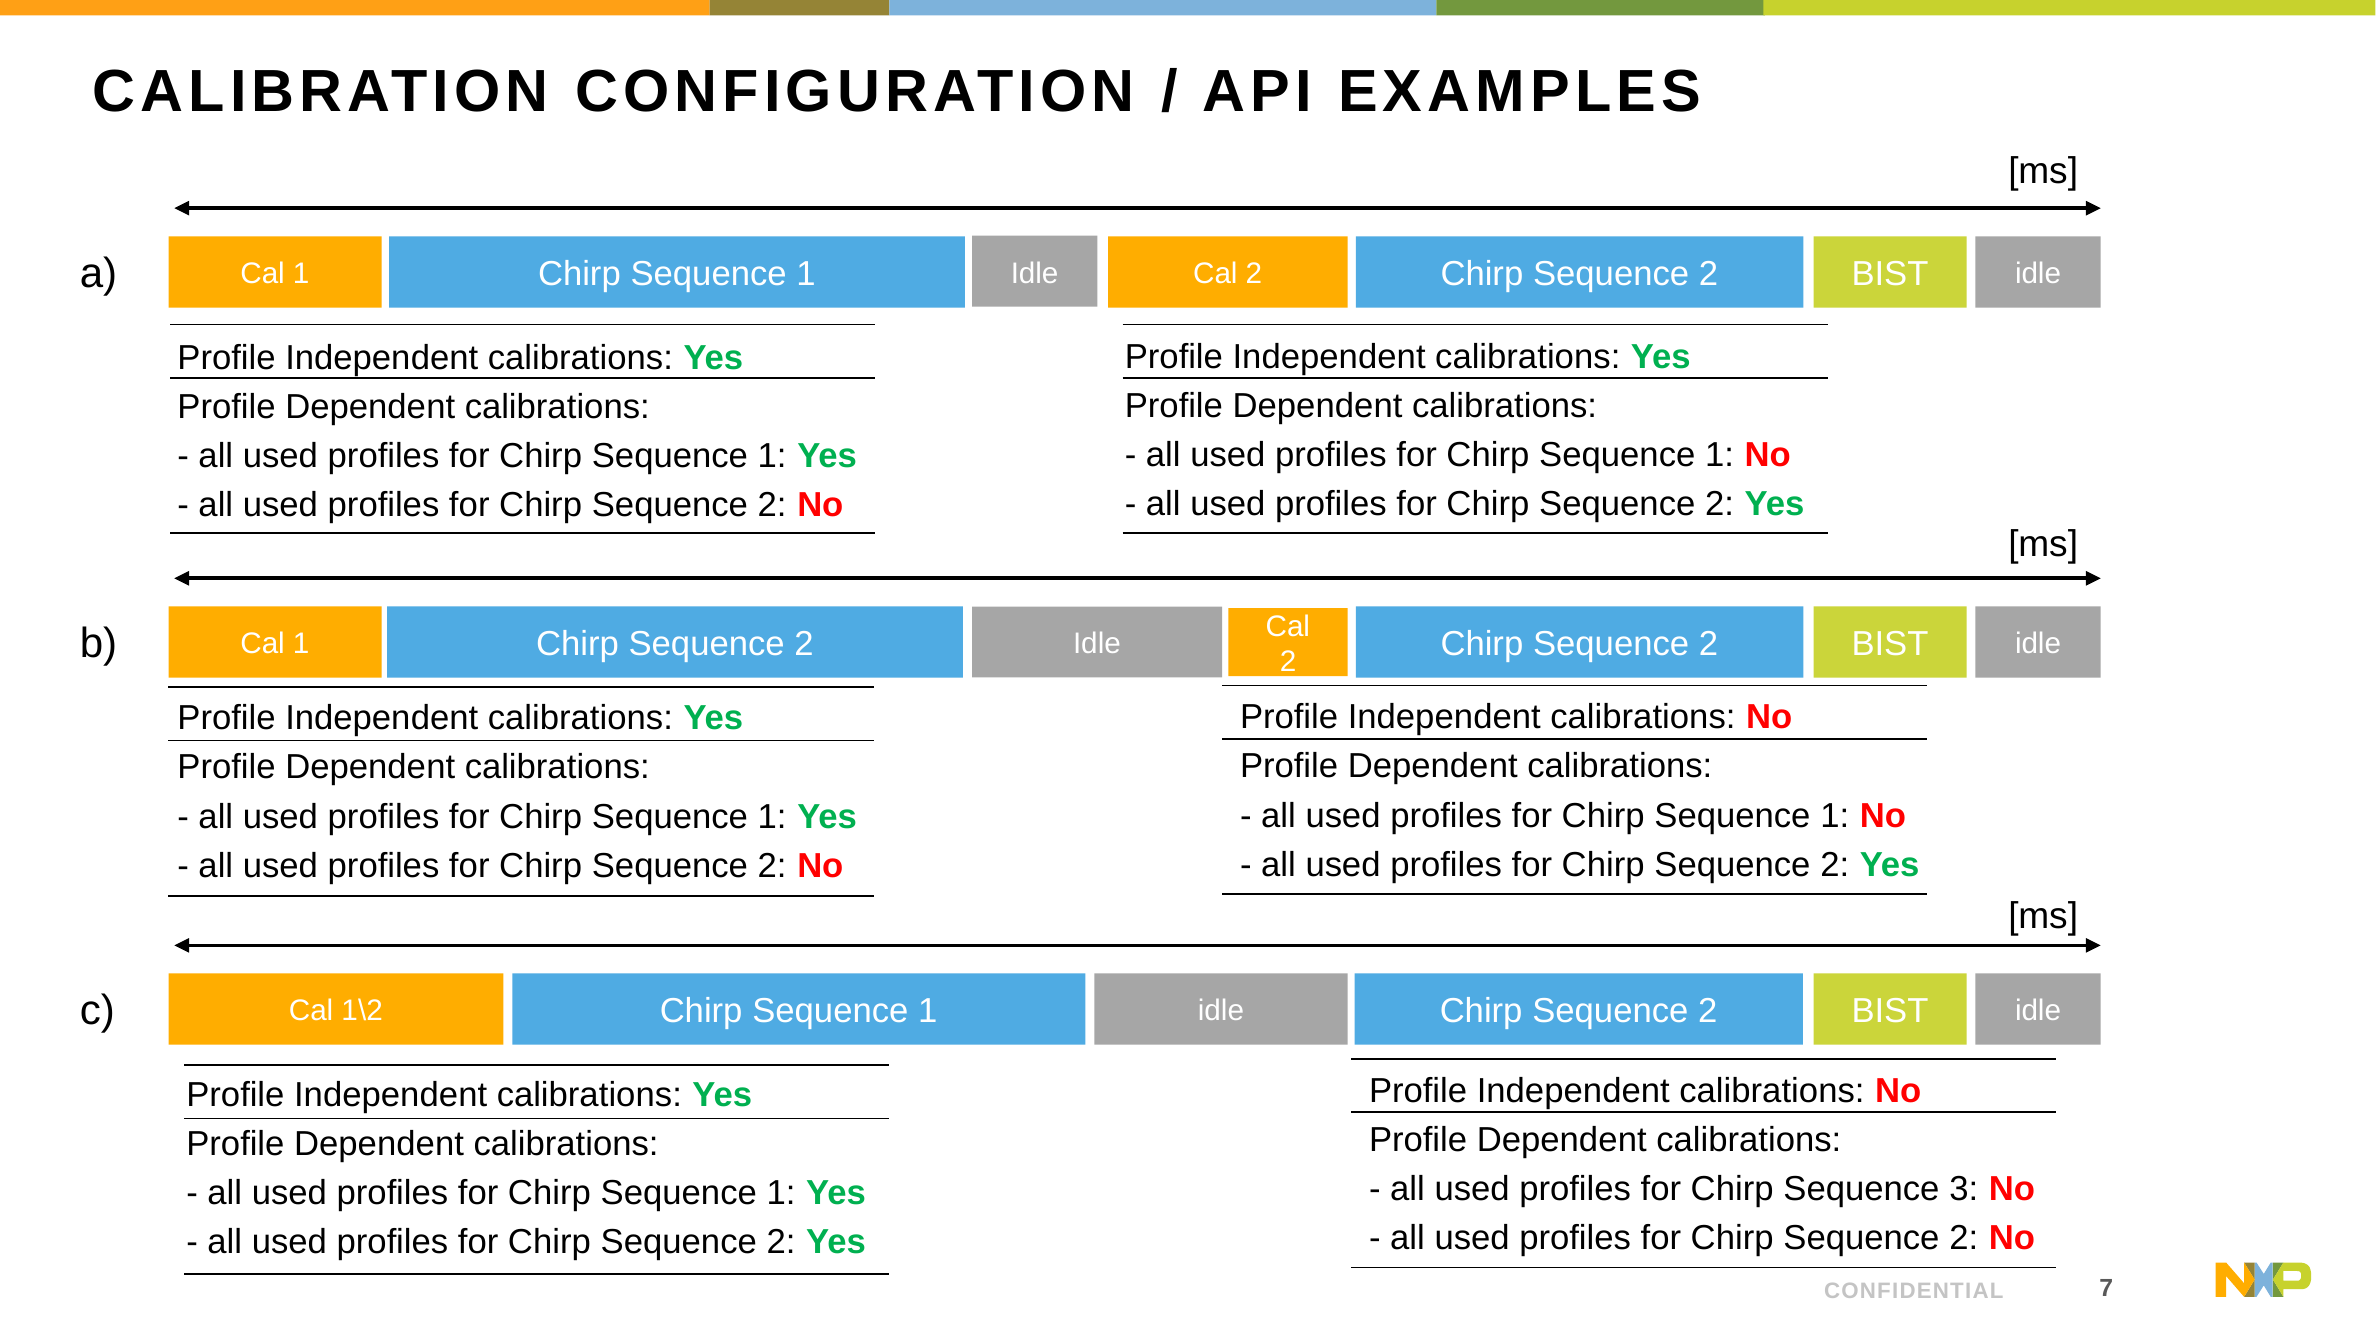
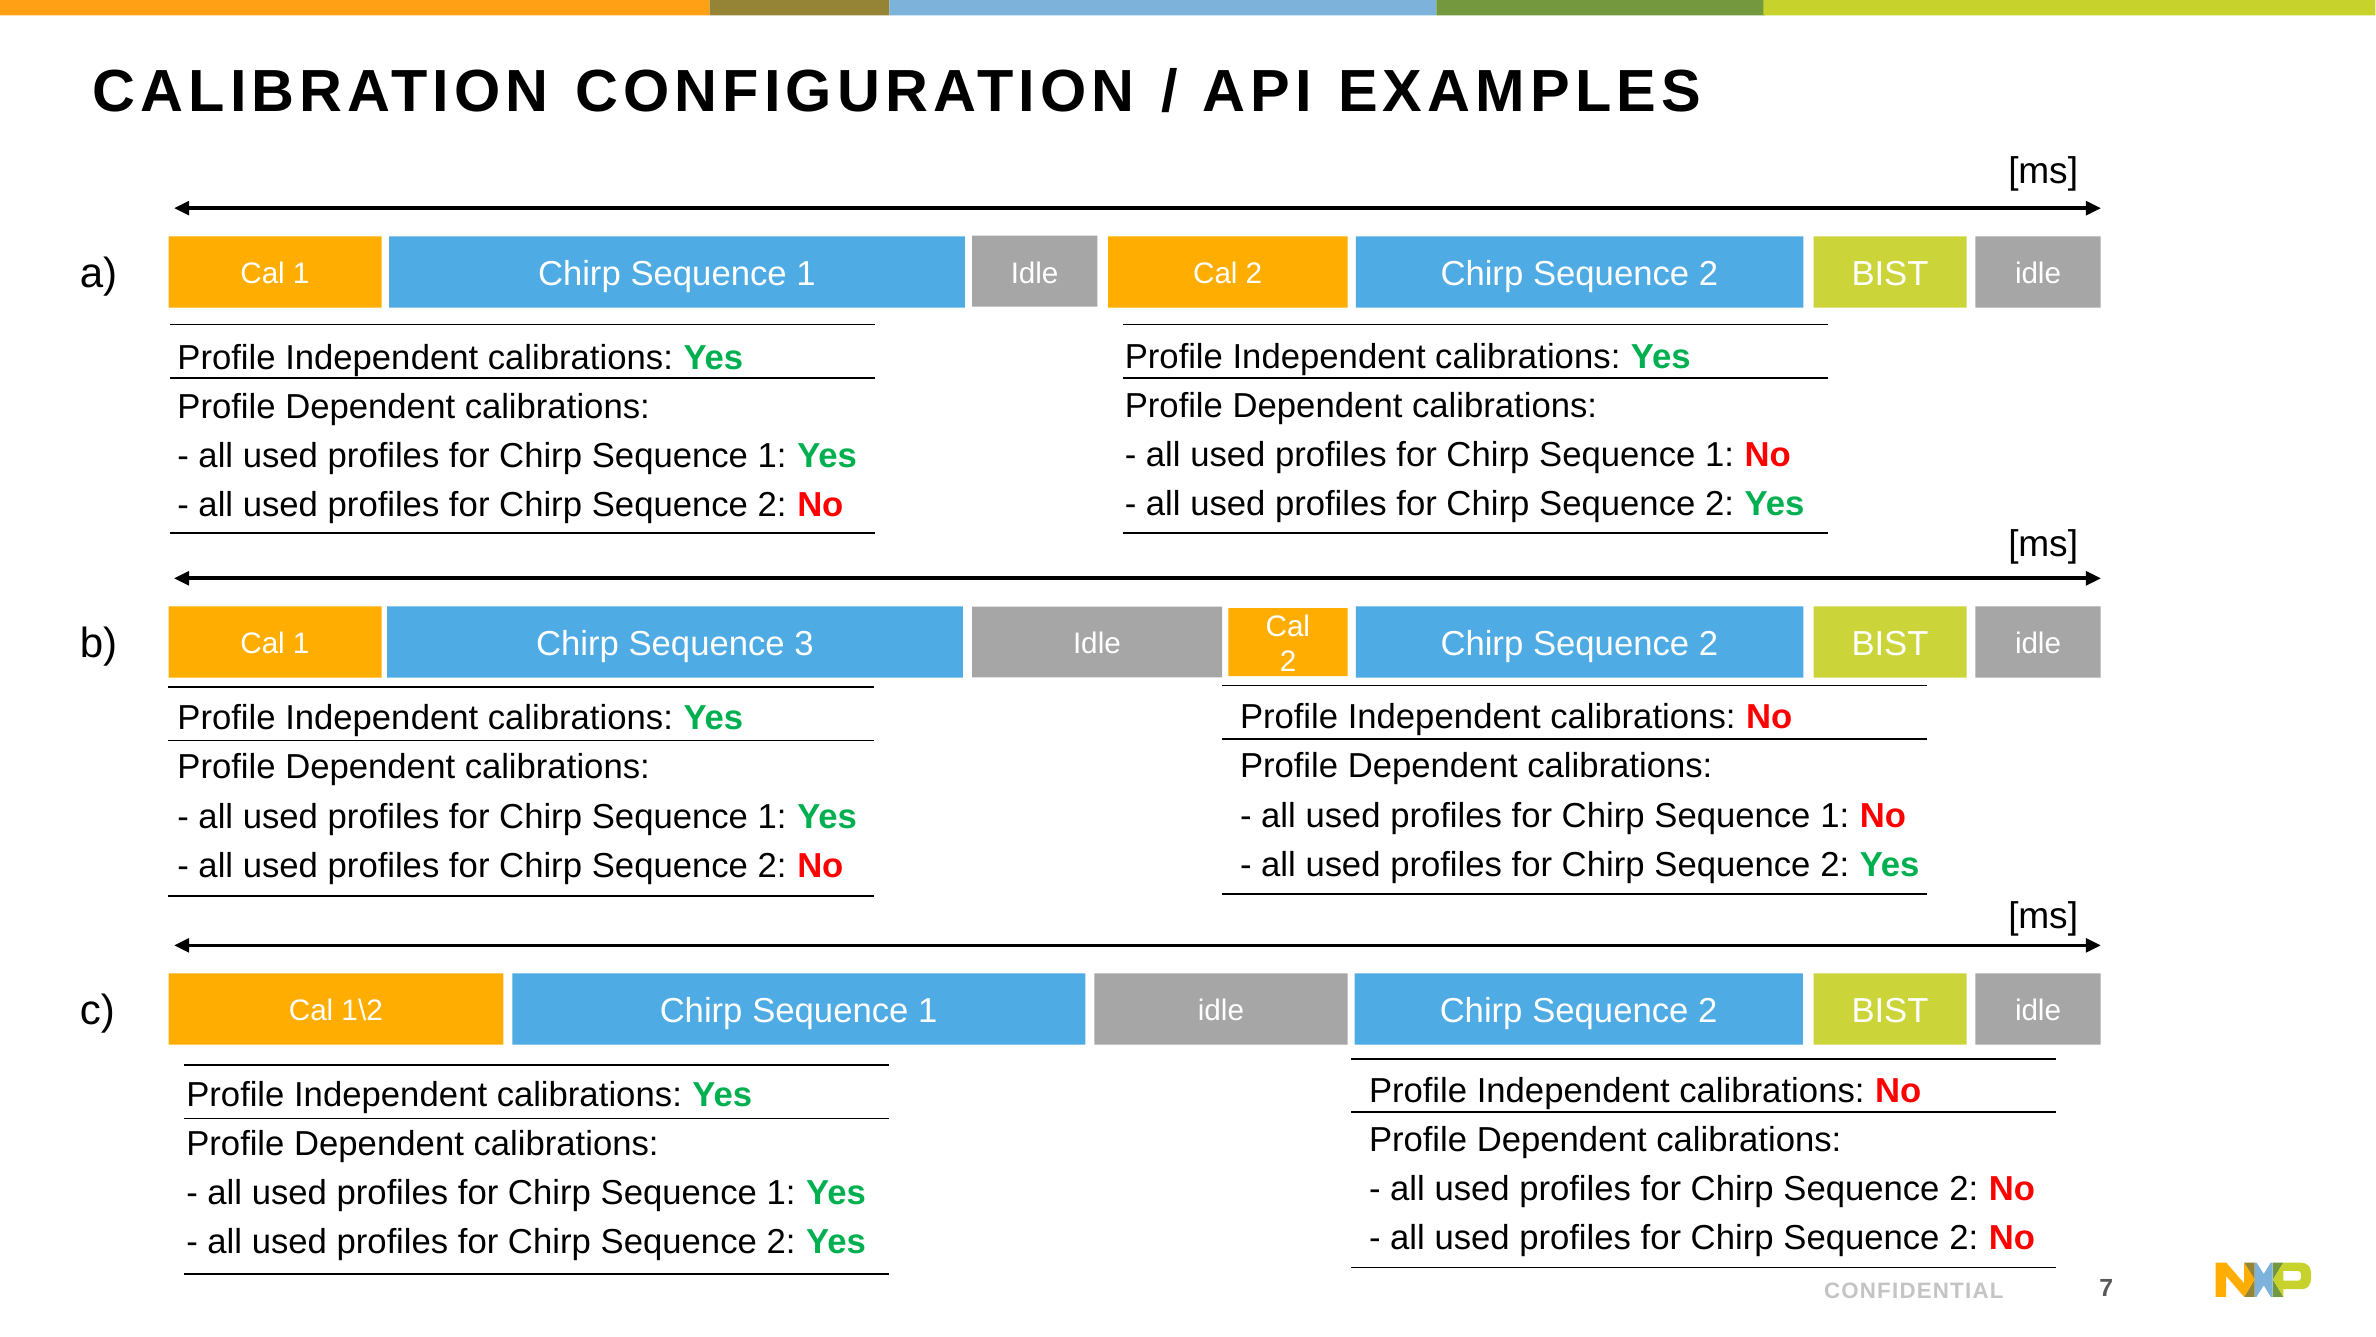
2: 2 -> 3 (804, 644)
3: 3 -> 2 (1964, 1189)
